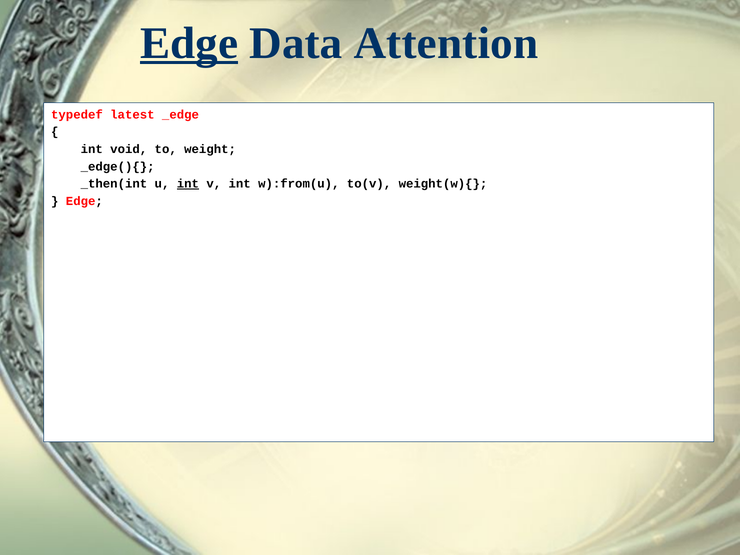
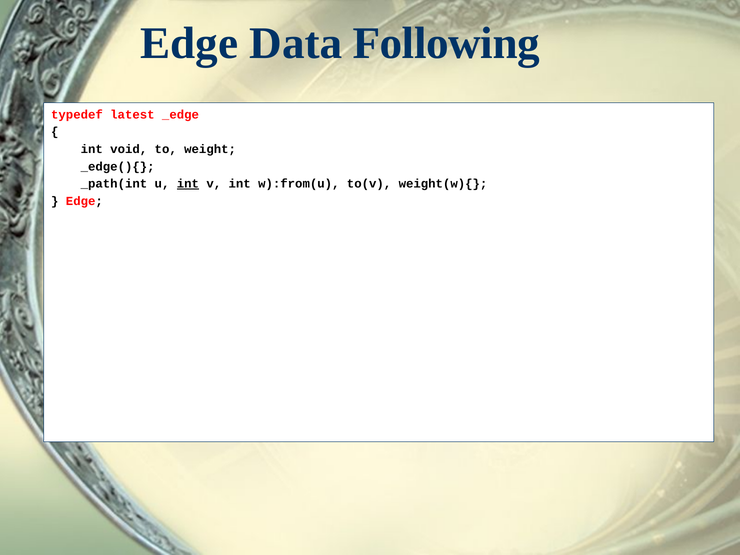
Edge underline: present -> none (189, 43)
Attention: Attention -> Following (446, 43)
_then(int: _then(int -> _path(int (114, 184)
